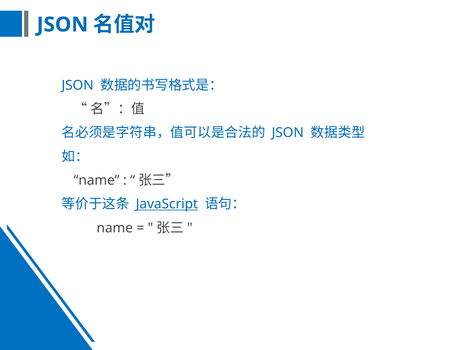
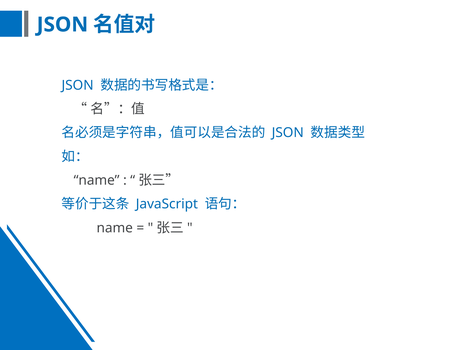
JavaScript underline: present -> none (167, 204)
